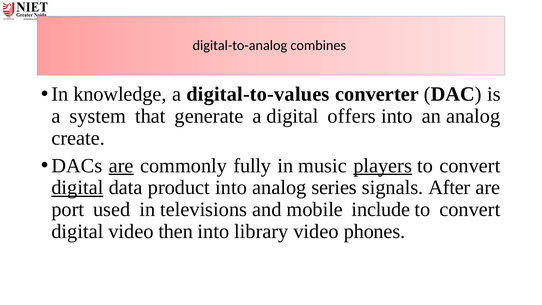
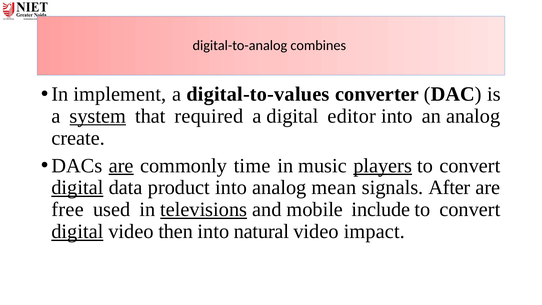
knowledge: knowledge -> implement (120, 94)
system underline: none -> present (98, 116)
generate: generate -> required (209, 116)
offers: offers -> editor (352, 116)
fully: fully -> time (252, 166)
series: series -> mean (334, 188)
port: port -> free (68, 209)
televisions underline: none -> present (204, 209)
digital underline: none -> present (77, 231)
library: library -> natural (261, 231)
phones: phones -> impact (374, 231)
